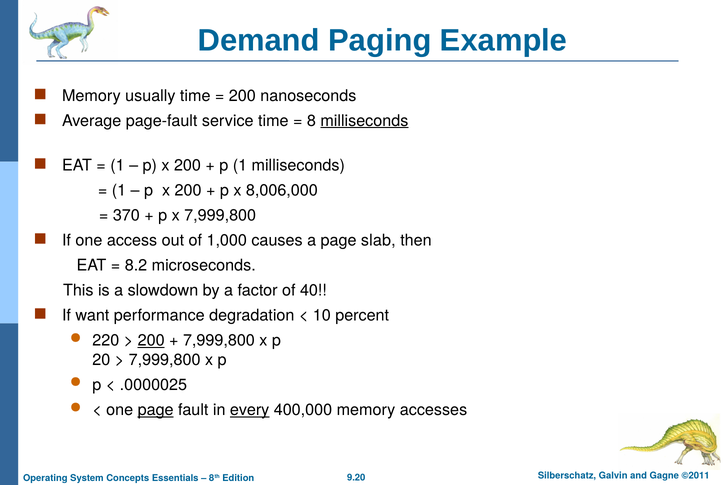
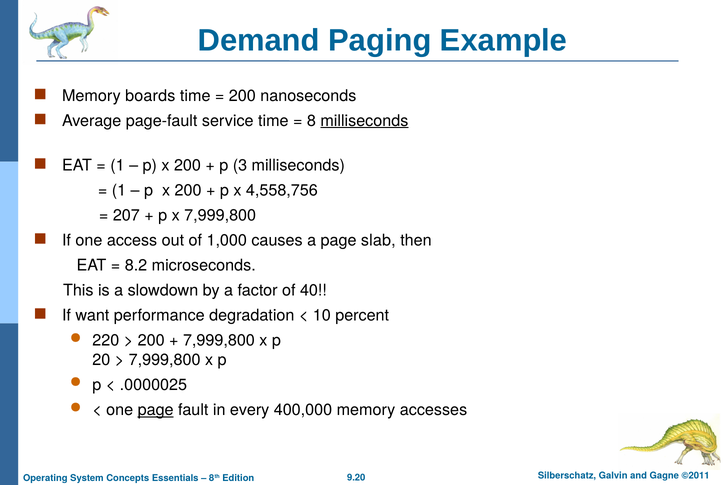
usually: usually -> boards (150, 96)
p 1: 1 -> 3 (240, 165)
8,006,000: 8,006,000 -> 4,558,756 (282, 190)
370: 370 -> 207 (126, 215)
200 underline: present -> none (151, 340)
every underline: present -> none (250, 410)
